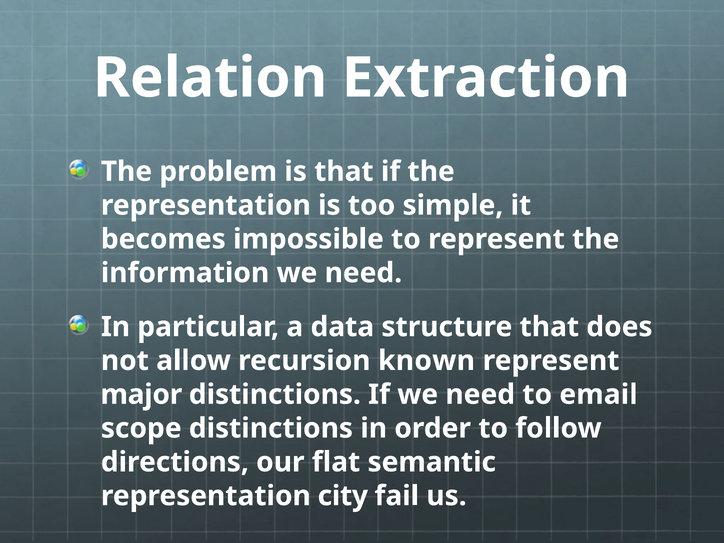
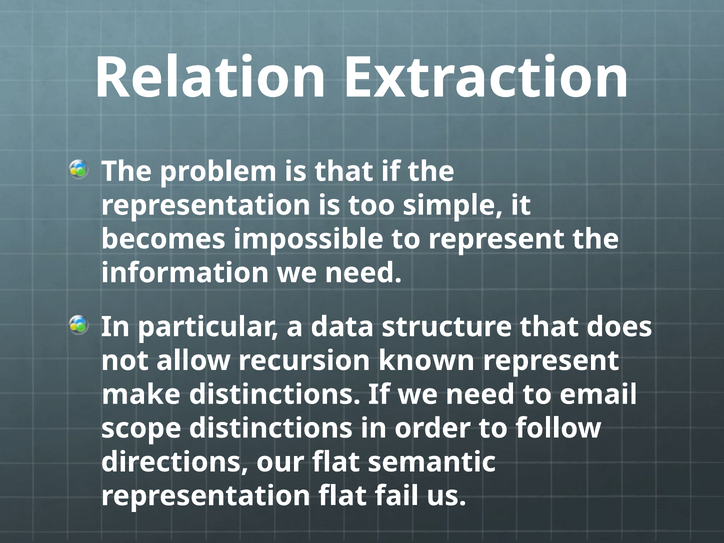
major: major -> make (141, 394)
representation city: city -> flat (343, 496)
